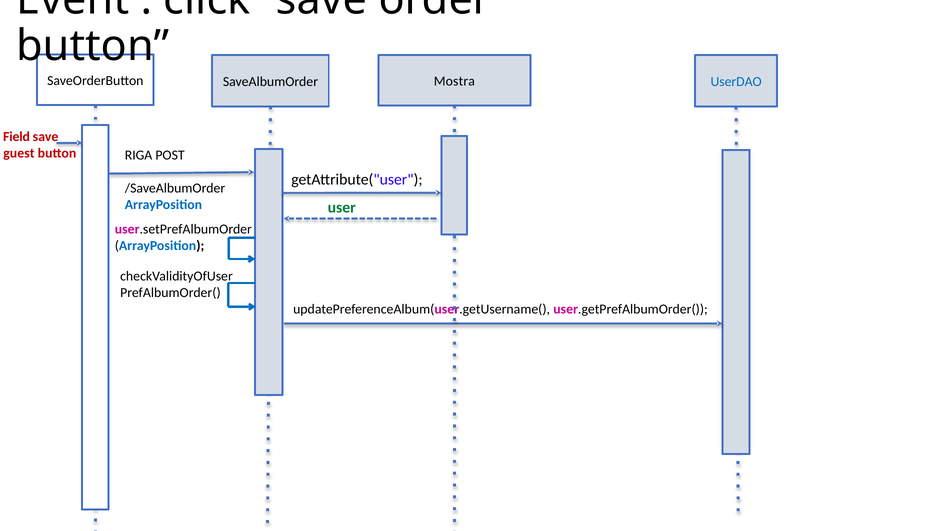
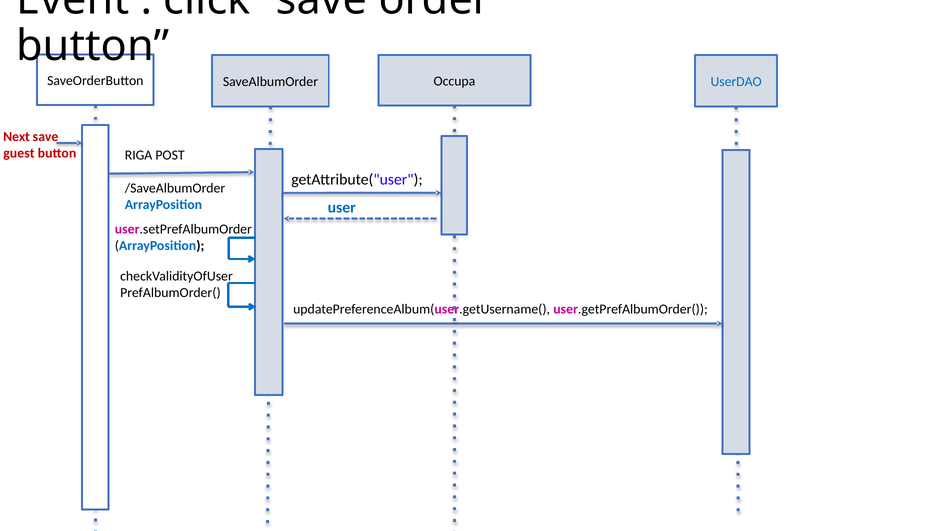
Mostra: Mostra -> Occupa (454, 81)
Field: Field -> Next (17, 137)
user colour: green -> blue (342, 208)
